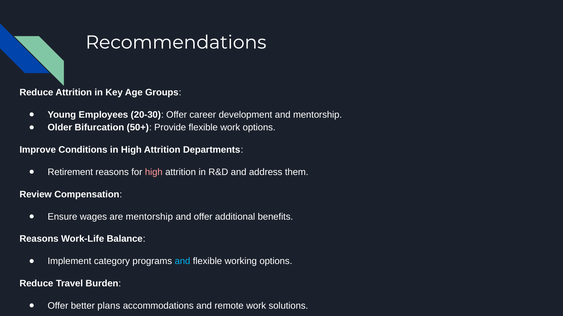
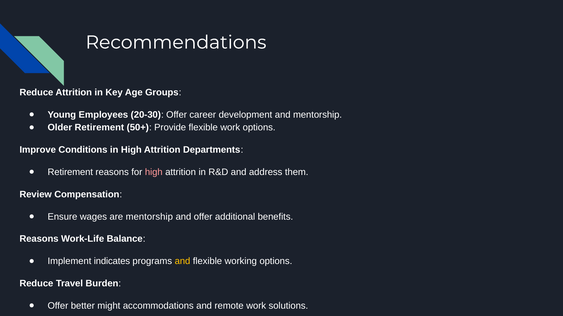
Older Bifurcation: Bifurcation -> Retirement (99, 128)
category: category -> indicates (112, 262)
and colour: light blue -> yellow (182, 262)
plans: plans -> might (109, 306)
